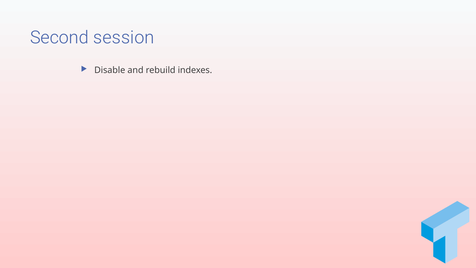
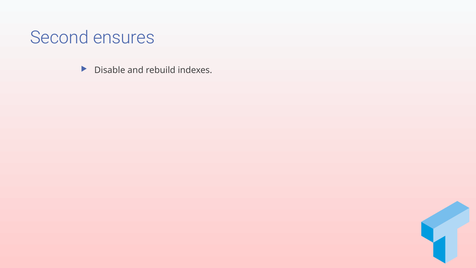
session: session -> ensures (124, 38)
